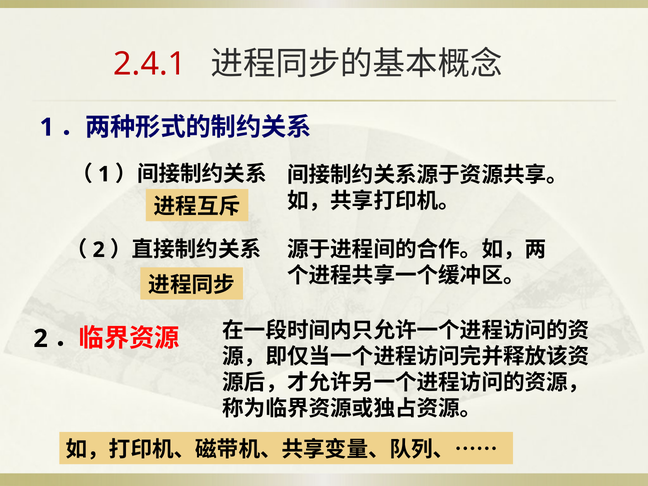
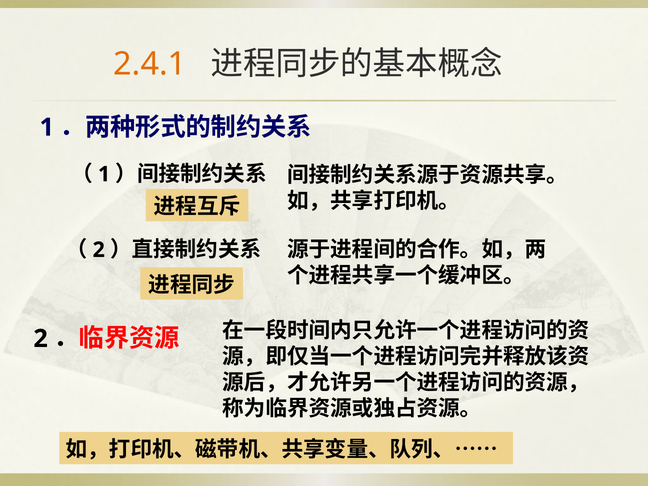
2.4.1 colour: red -> orange (150, 64)
